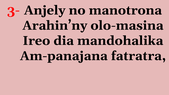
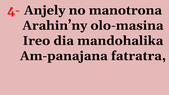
3-: 3- -> 4- (14, 10)
